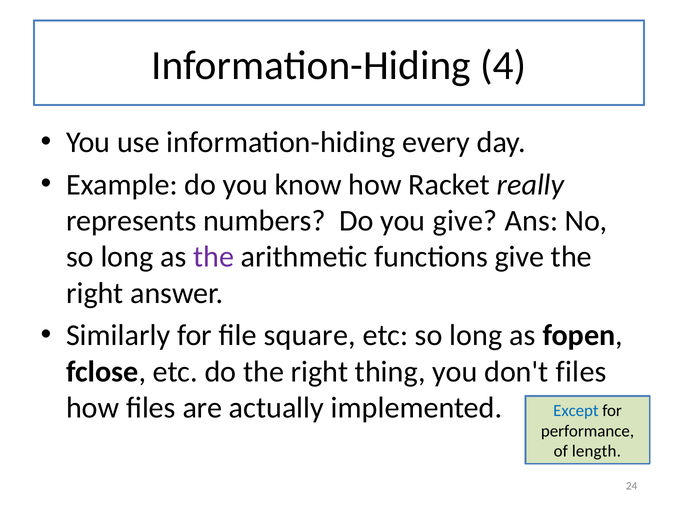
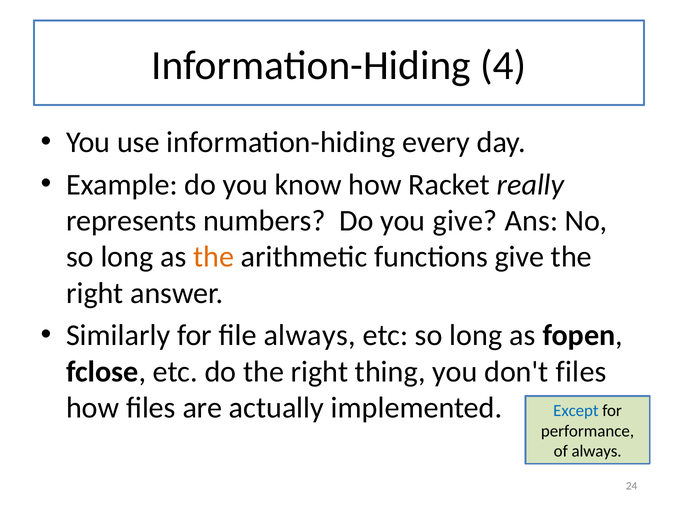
the colour: purple -> orange (214, 257)
file square: square -> always (310, 335)
of length: length -> always (597, 451)
